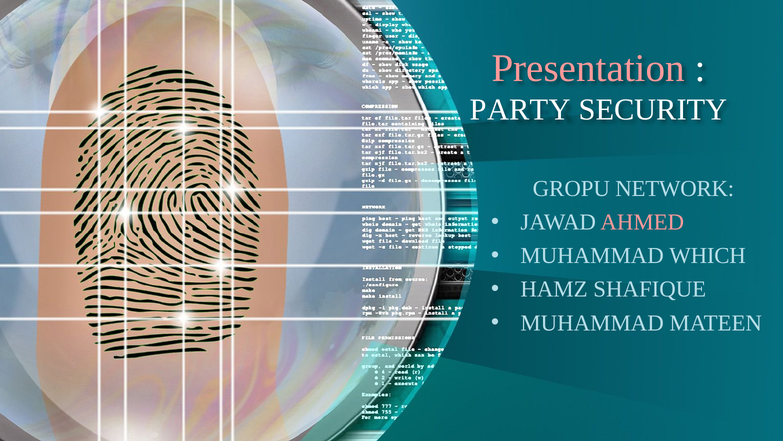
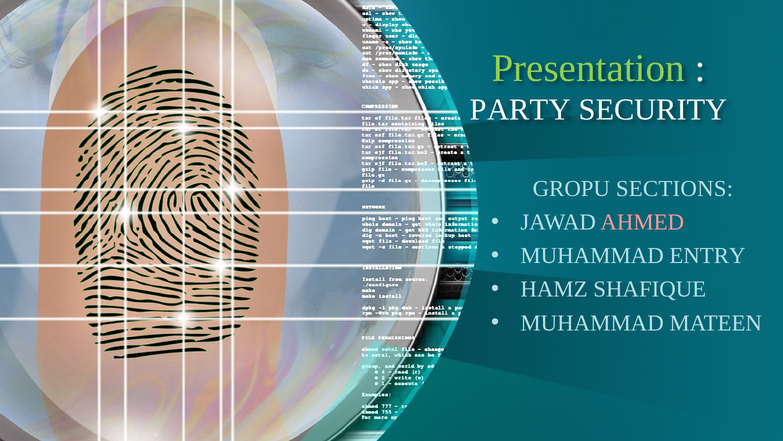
Presentation colour: pink -> light green (588, 68)
NETWORK: NETWORK -> SECTIONS (675, 189)
WHICH: WHICH -> ENTRY (707, 256)
